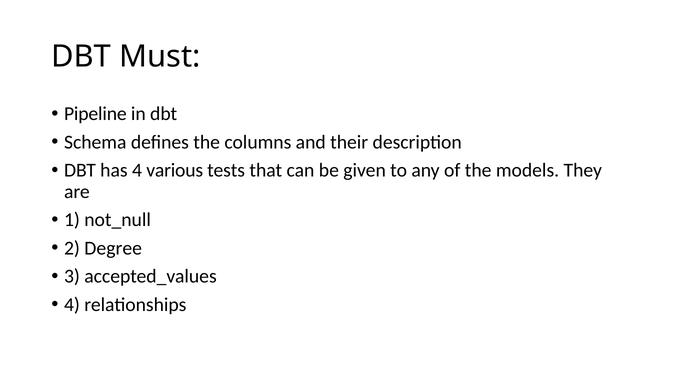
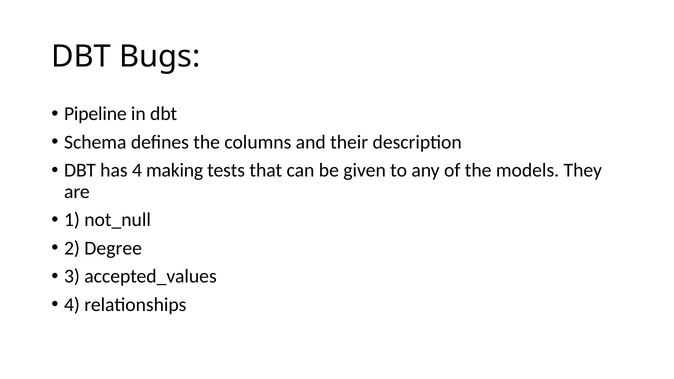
Must: Must -> Bugs (160, 57)
various: various -> making (175, 170)
